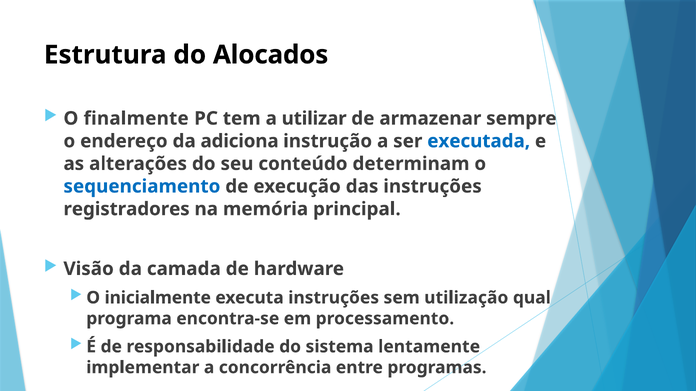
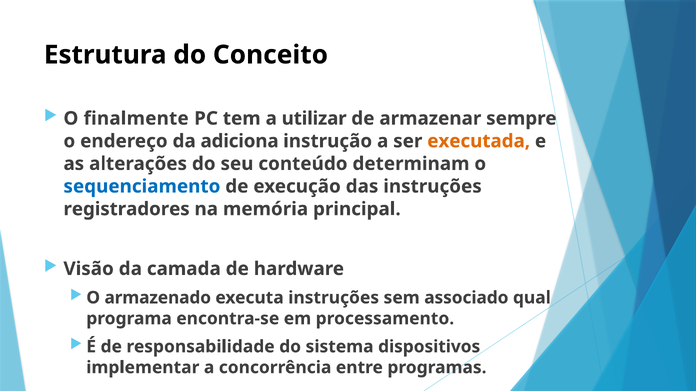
Alocados: Alocados -> Conceito (270, 55)
executada colour: blue -> orange (479, 141)
inicialmente: inicialmente -> armazenado (158, 298)
utilização: utilização -> associado (466, 298)
lentamente: lentamente -> dispositivos (429, 347)
